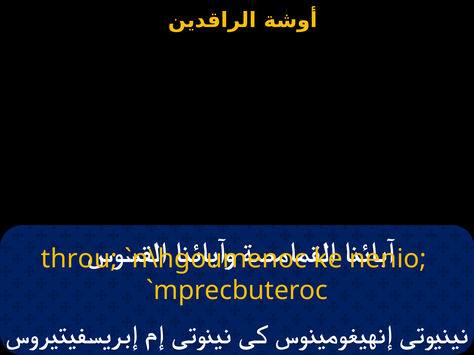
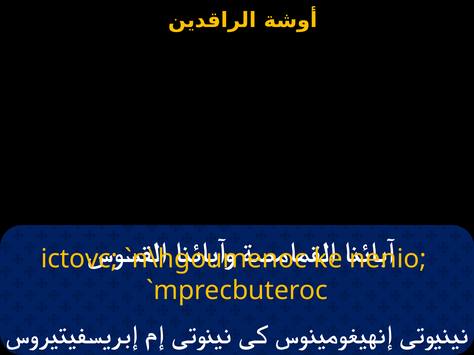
throu: throu -> ictovc (79, 259)
